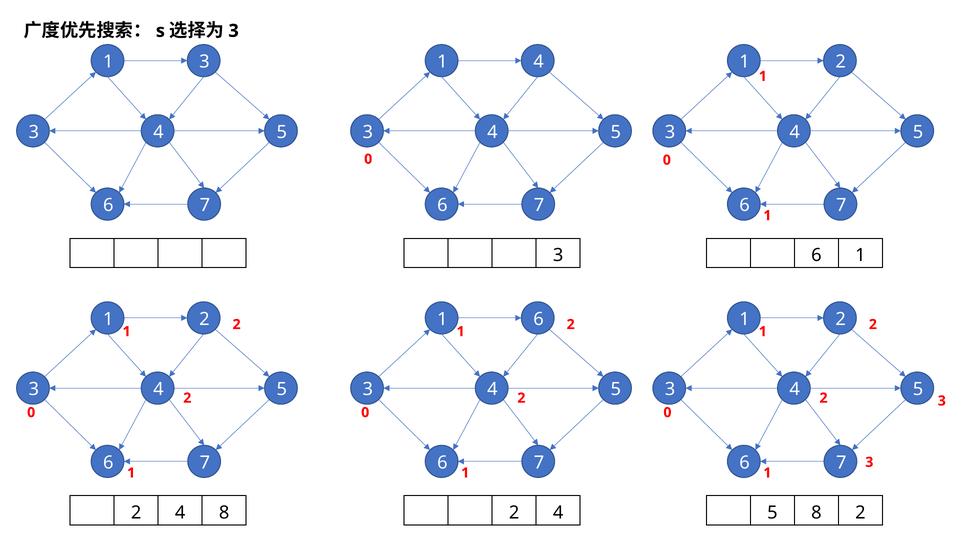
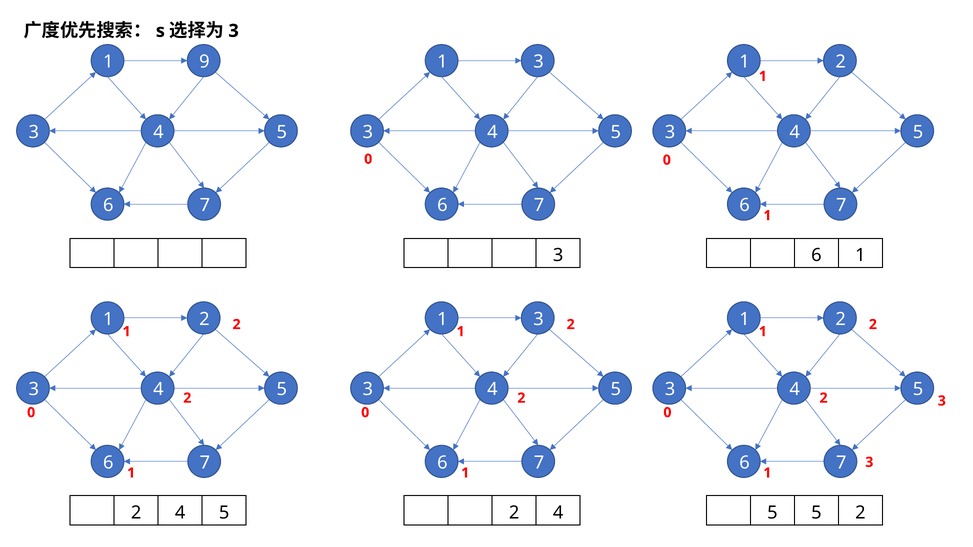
1 3: 3 -> 9 (204, 62)
4: 4 -> 3 (539, 62)
6: 6 -> 3 (539, 319)
4 8: 8 -> 5 (224, 513)
8: 8 -> 5 (816, 513)
